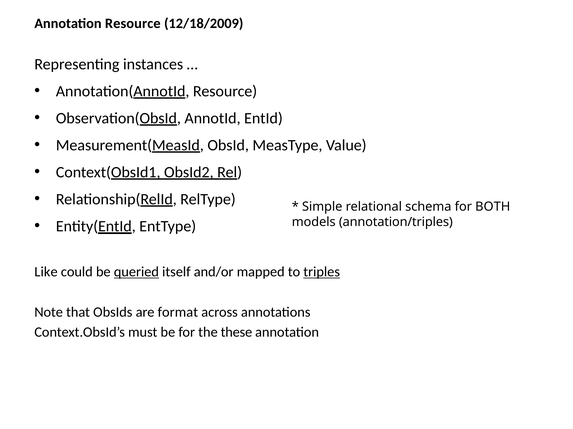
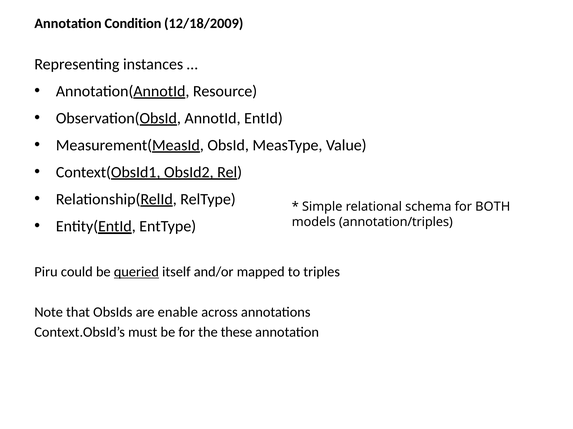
Annotation Resource: Resource -> Condition (133, 24)
Like: Like -> Piru (46, 272)
triples underline: present -> none (322, 272)
format: format -> enable (178, 312)
